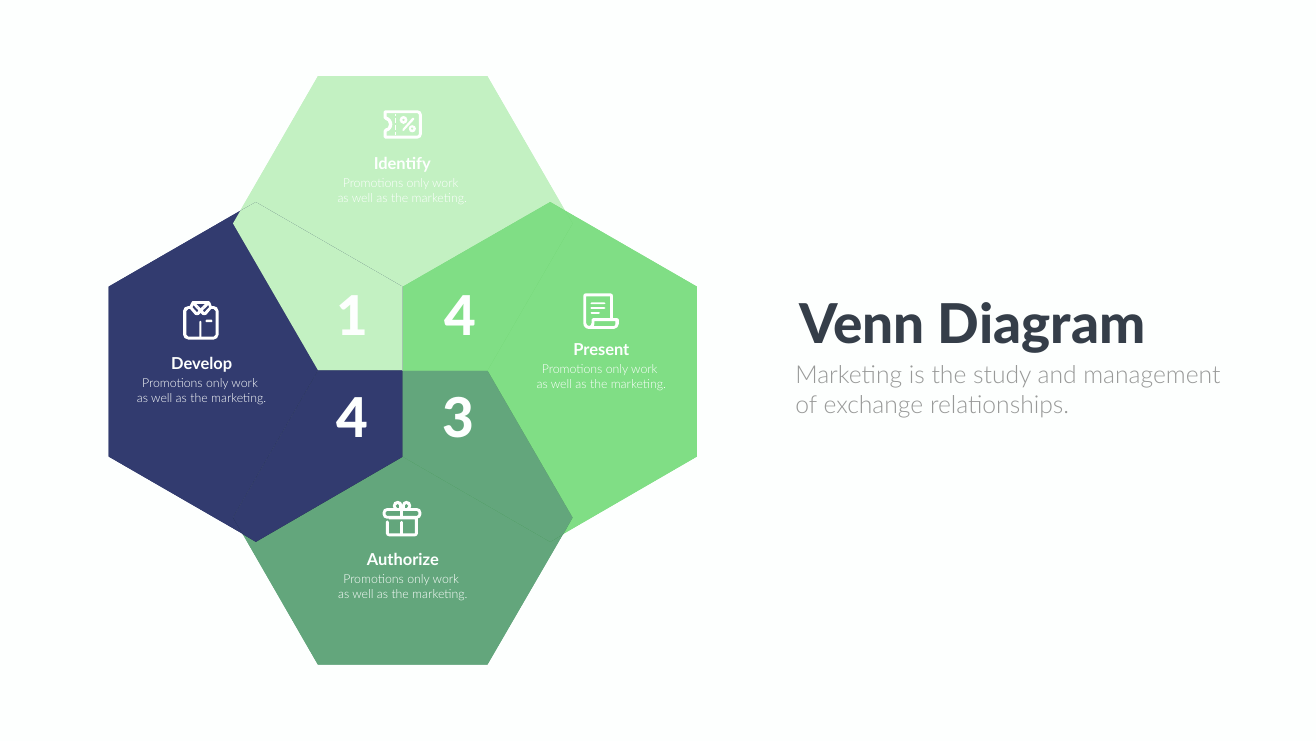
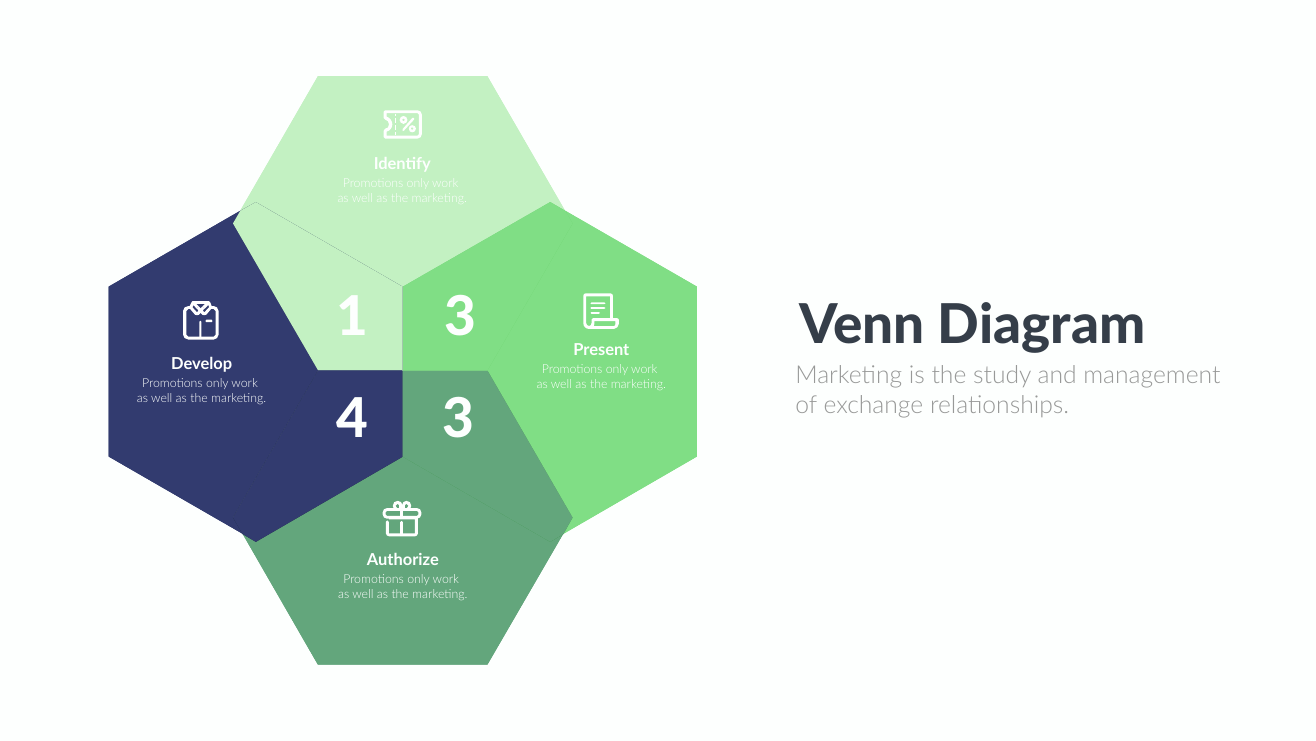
1 4: 4 -> 3 (460, 318)
